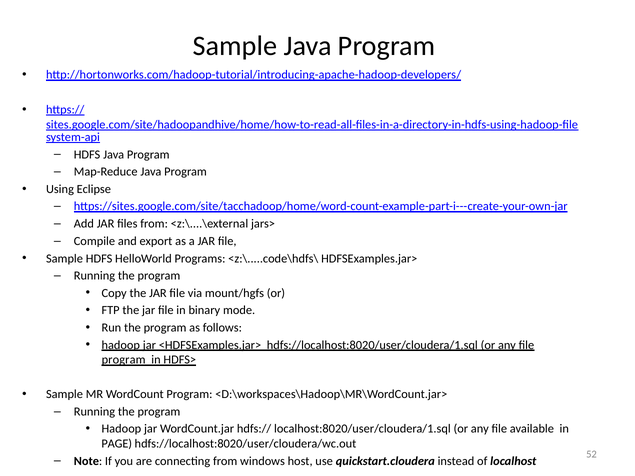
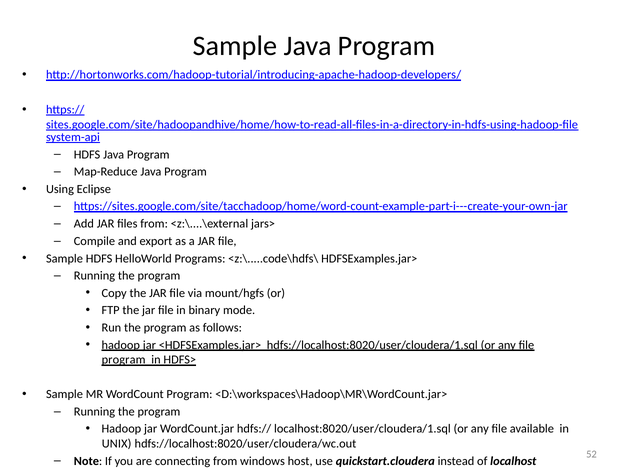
PAGE: PAGE -> UNIX (117, 444)
